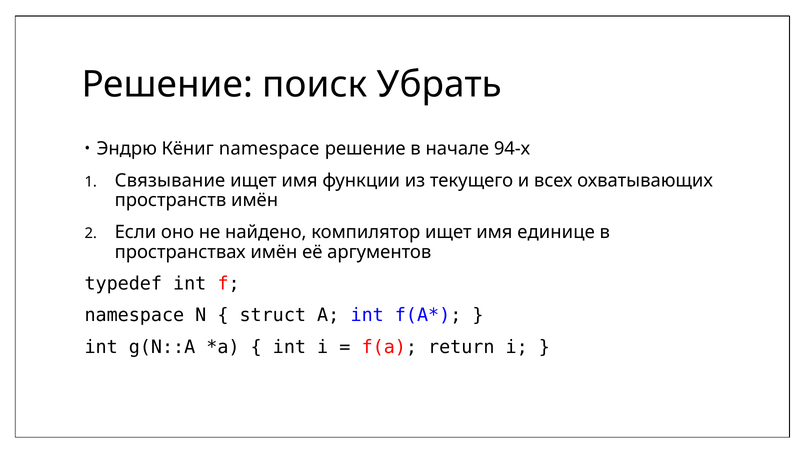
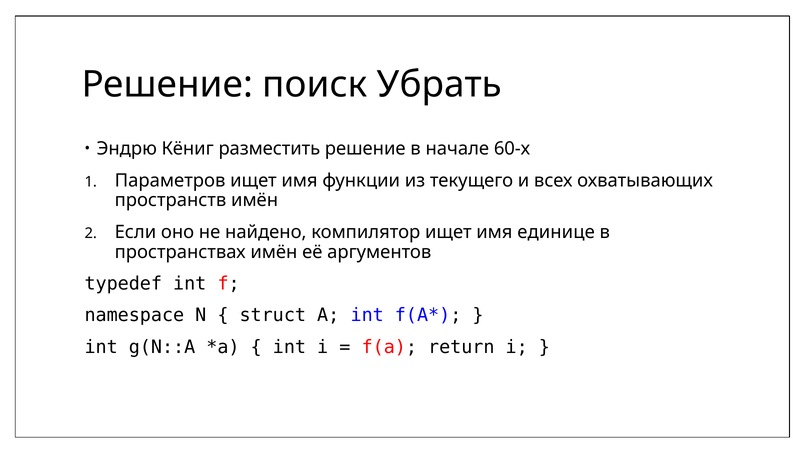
Кёниг namespace: namespace -> разместить (269, 149)
94-х: 94-х -> 60-х (512, 149)
Связывание: Связывание -> Параметров (170, 180)
